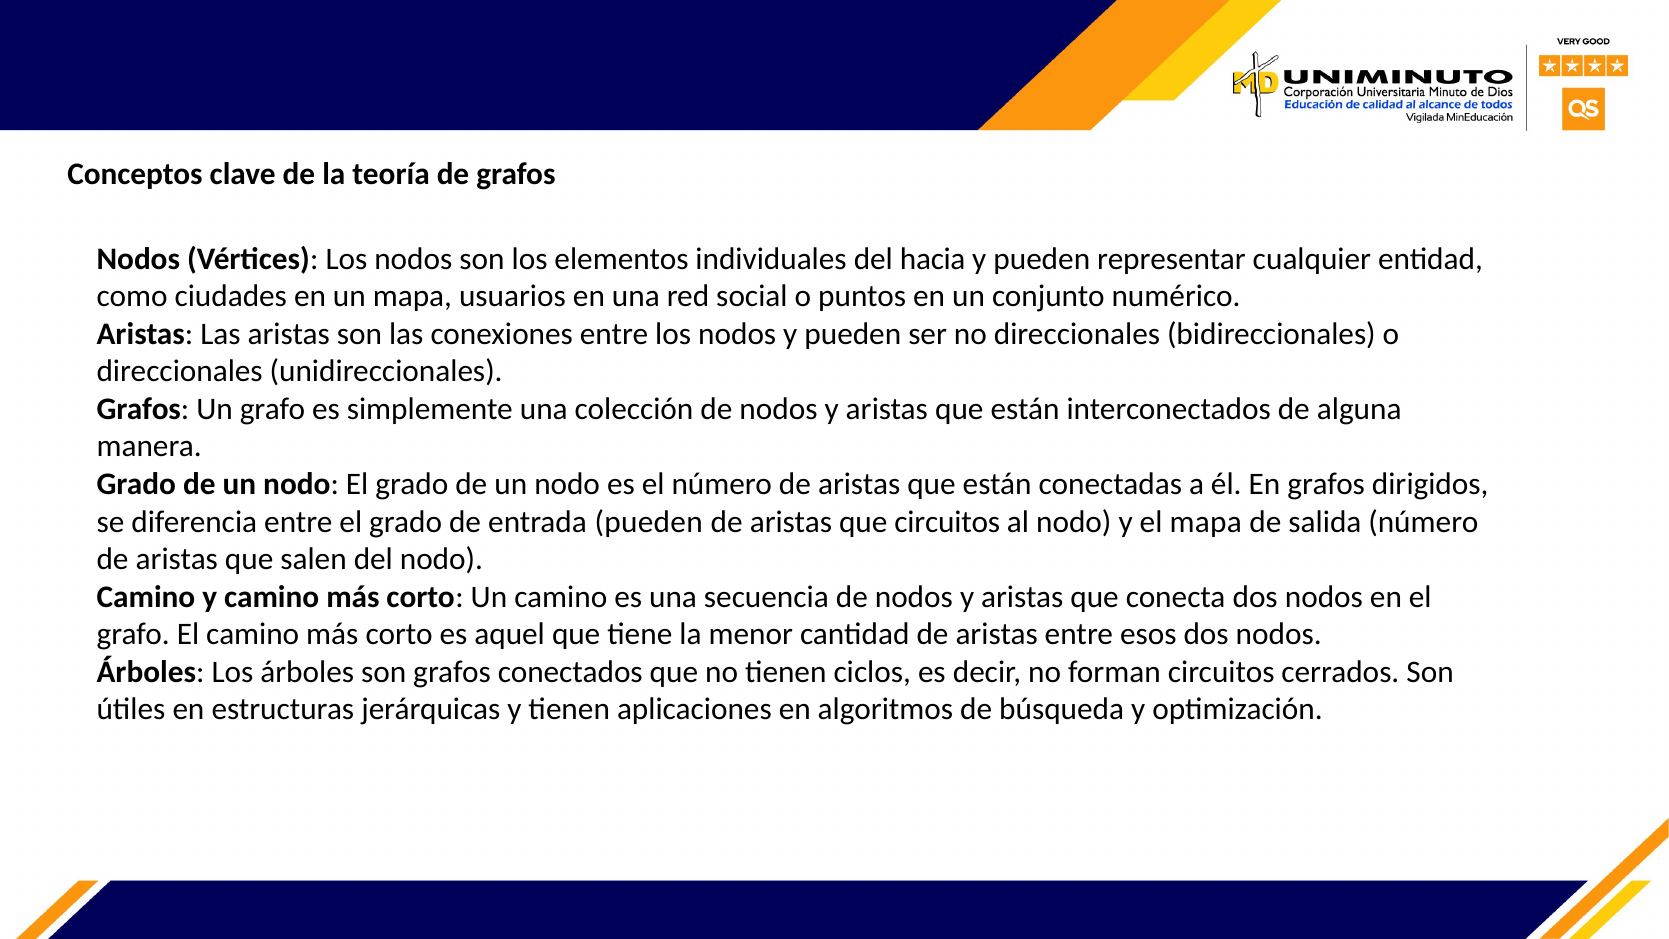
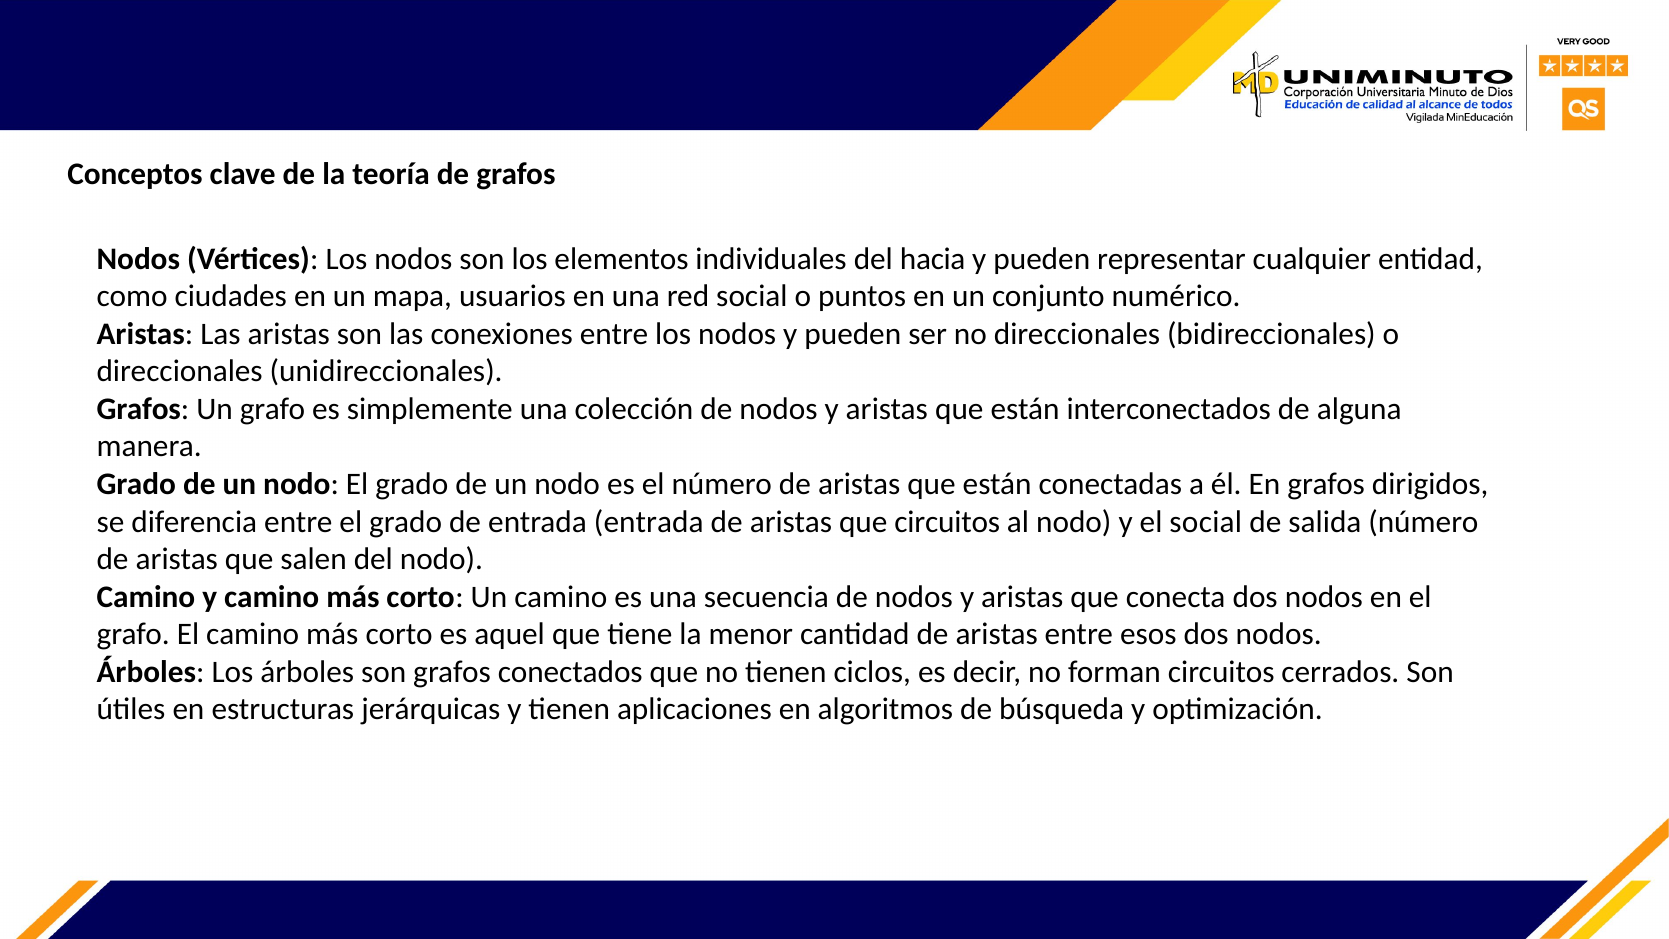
entrada pueden: pueden -> entrada (649, 522)
el mapa: mapa -> social (1206, 522)
